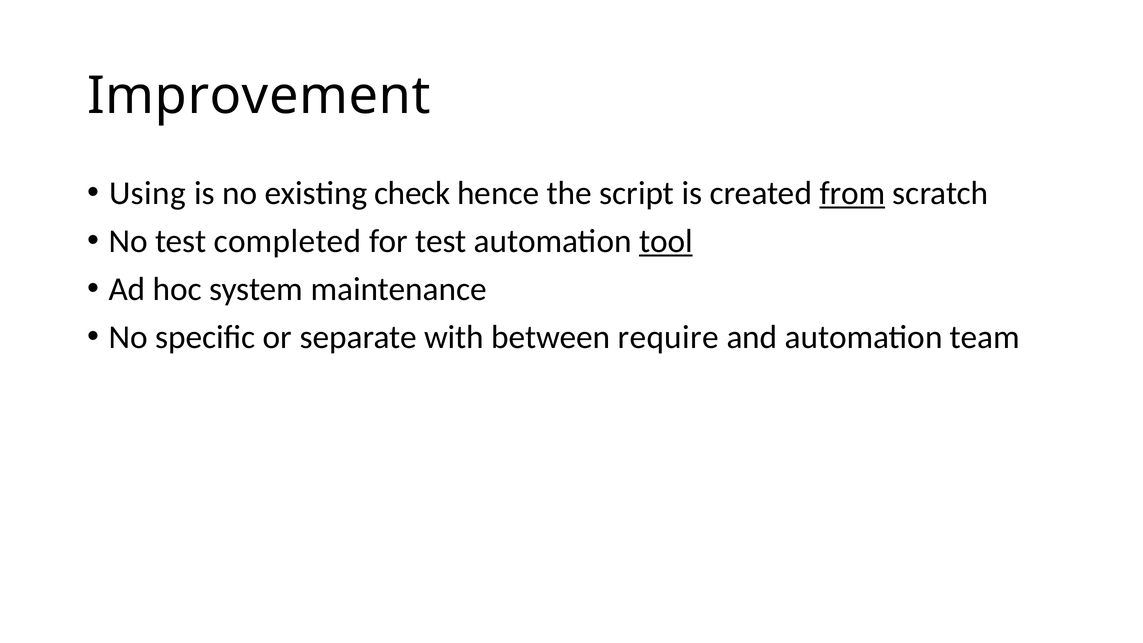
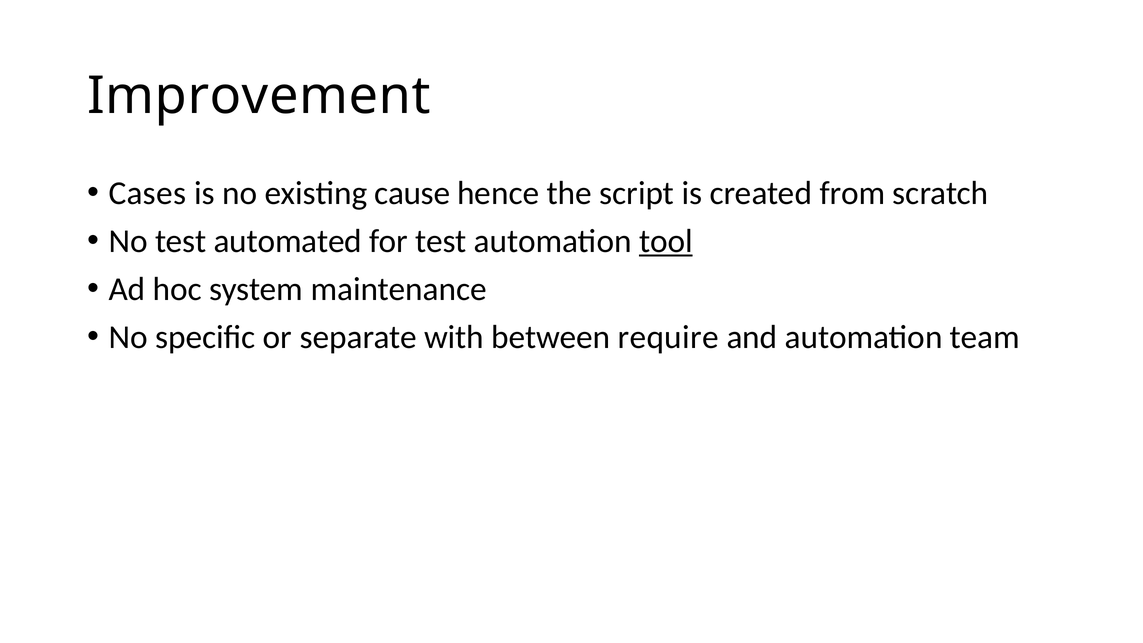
Using: Using -> Cases (147, 193)
check: check -> cause (412, 193)
from underline: present -> none (852, 193)
completed: completed -> automated (288, 241)
